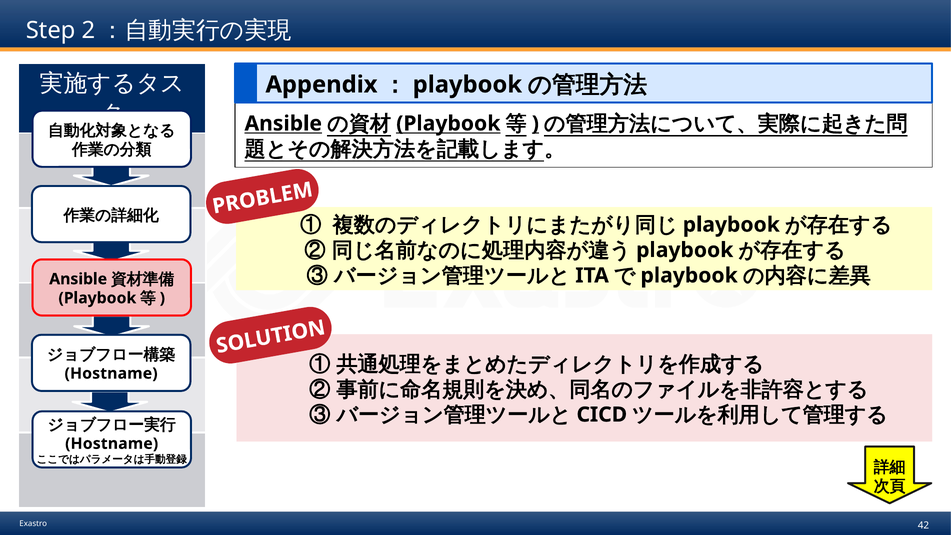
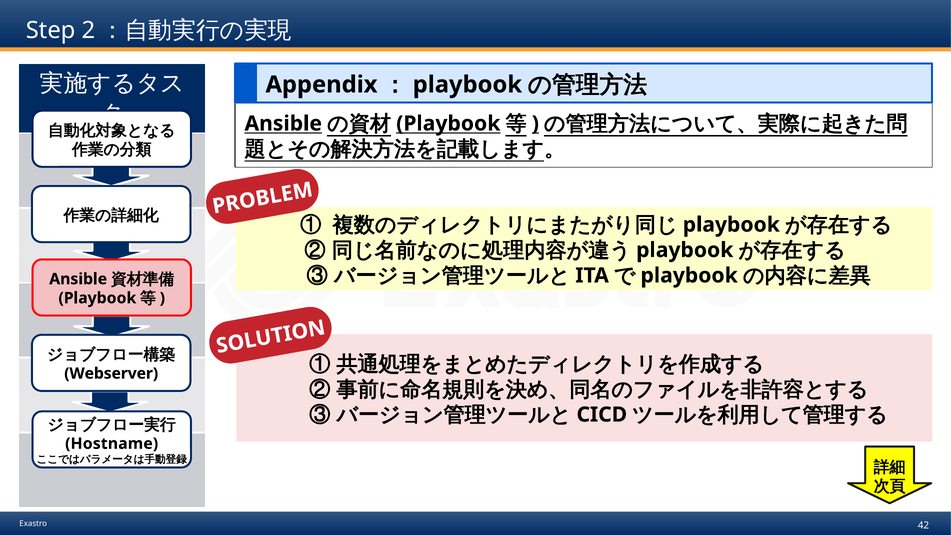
Hostname: Hostname -> Webserver (111, 373)
